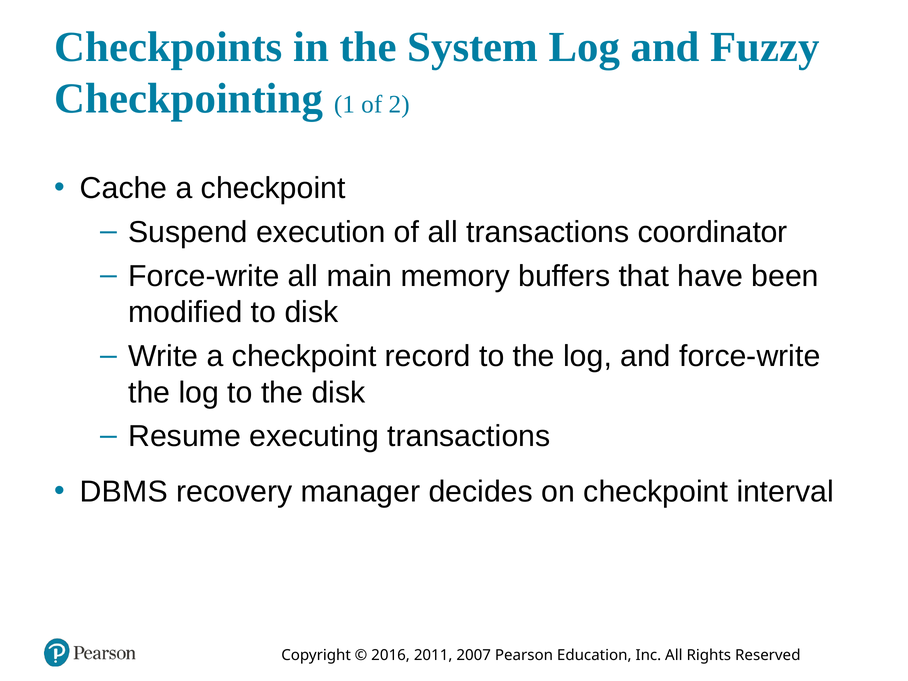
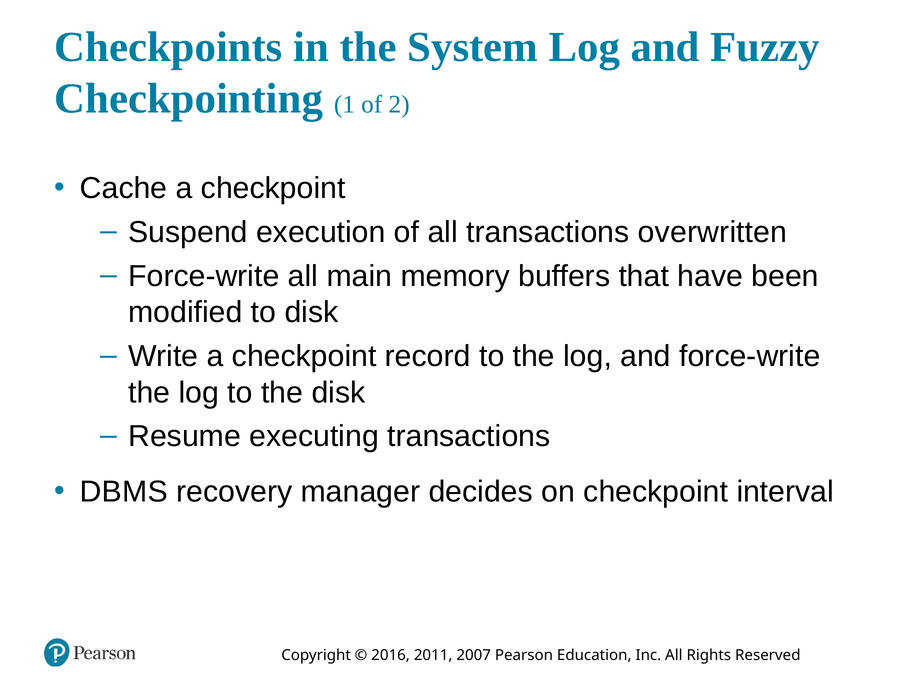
coordinator: coordinator -> overwritten (713, 232)
